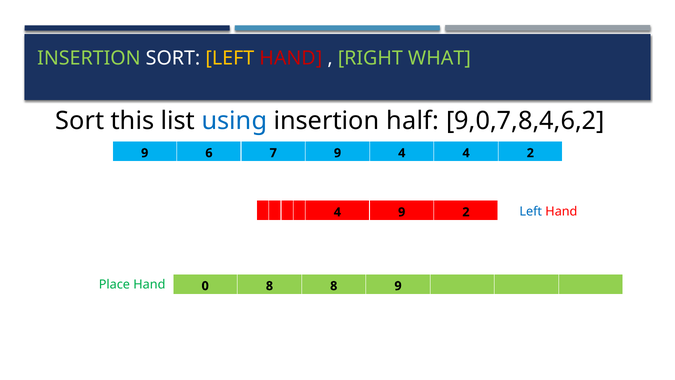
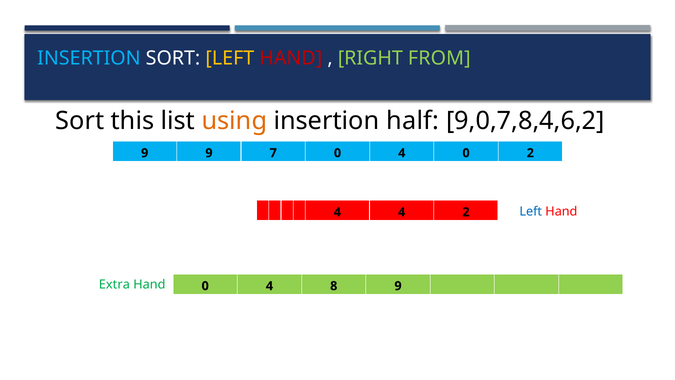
INSERTION colour: light green -> light blue (89, 58)
WHAT: WHAT -> FROM (439, 58)
using colour: blue -> orange (234, 121)
9 6: 6 -> 9 (209, 153)
7 9: 9 -> 0 (338, 153)
4 4: 4 -> 0 (466, 153)
4 9: 9 -> 4 (402, 212)
Place: Place -> Extra (114, 284)
8: 8 -> 4 (269, 286)
